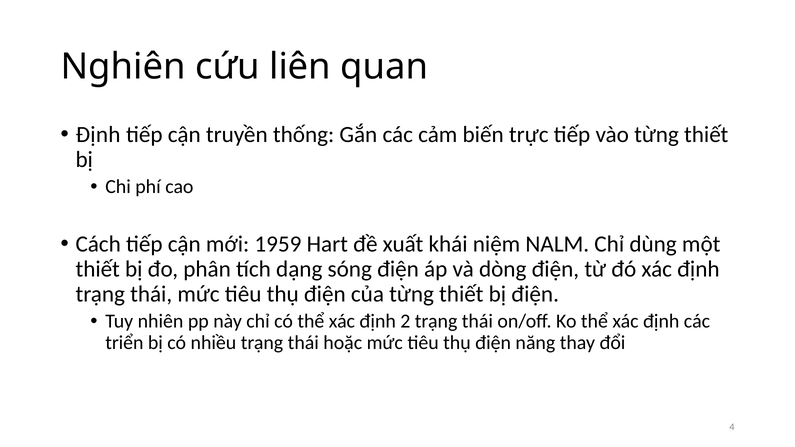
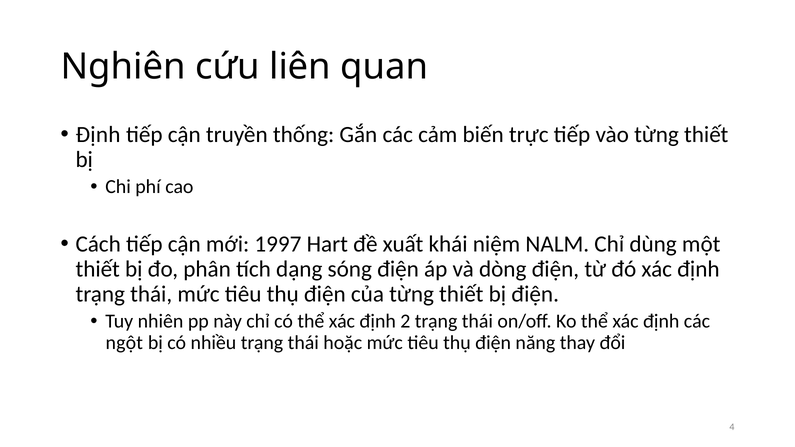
1959: 1959 -> 1997 (278, 244)
triển: triển -> ngột (124, 343)
